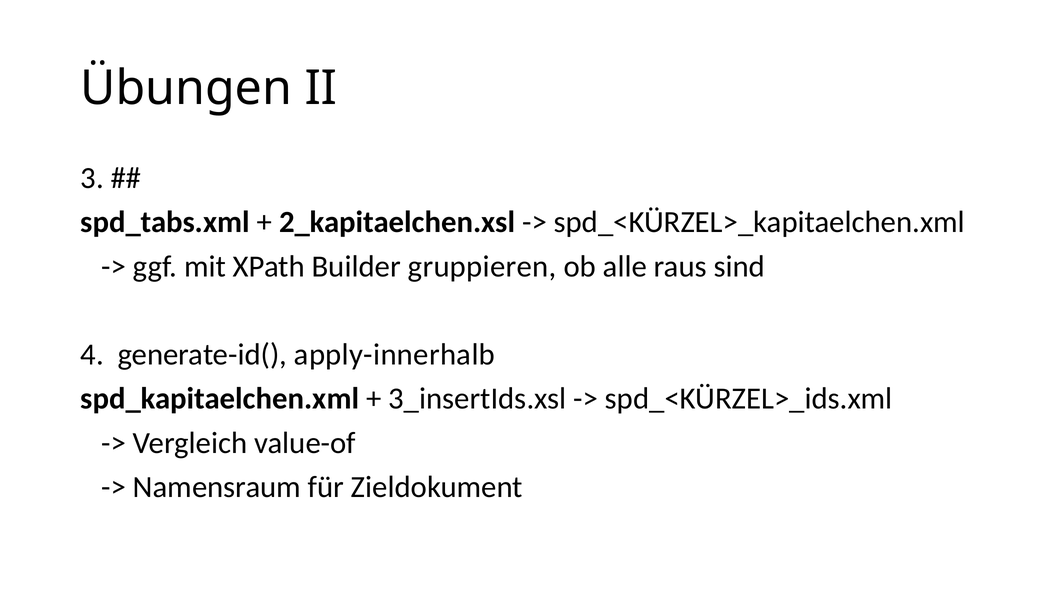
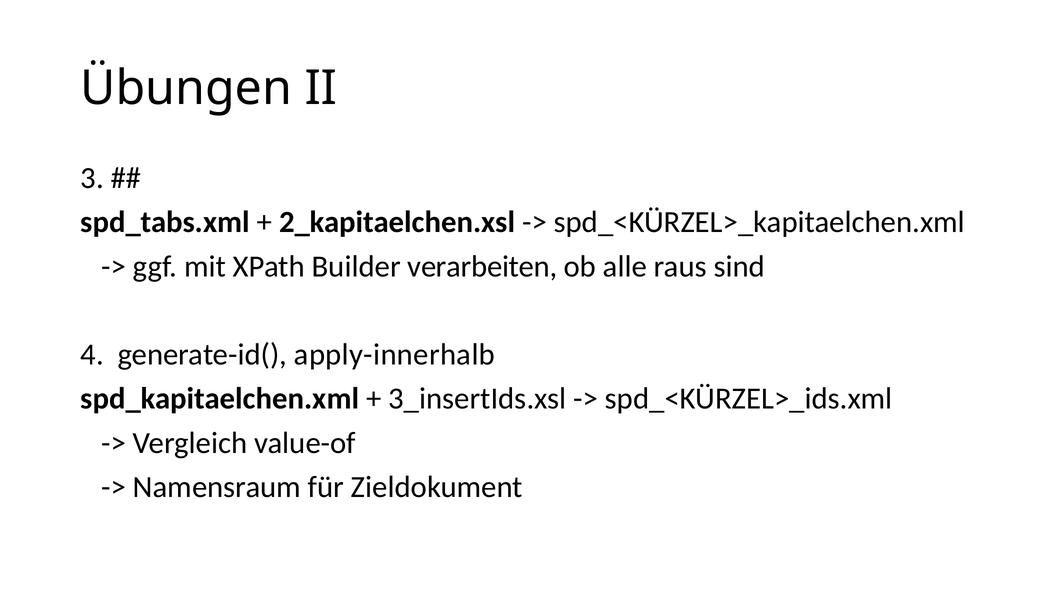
gruppieren: gruppieren -> verarbeiten (482, 267)
